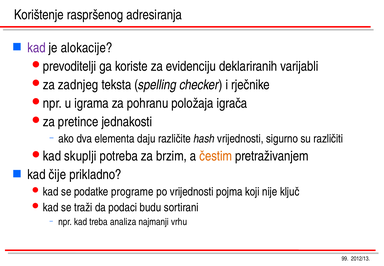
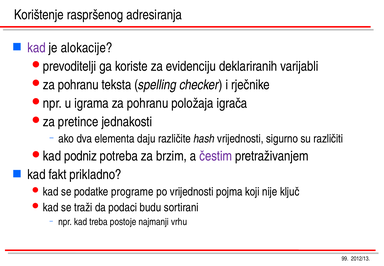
zadnjeg: zadnjeg -> pohranu (78, 85)
skuplji: skuplji -> podniz (80, 156)
čestim colour: orange -> purple (216, 156)
čije: čije -> fakt (58, 175)
analiza: analiza -> postoje (123, 222)
